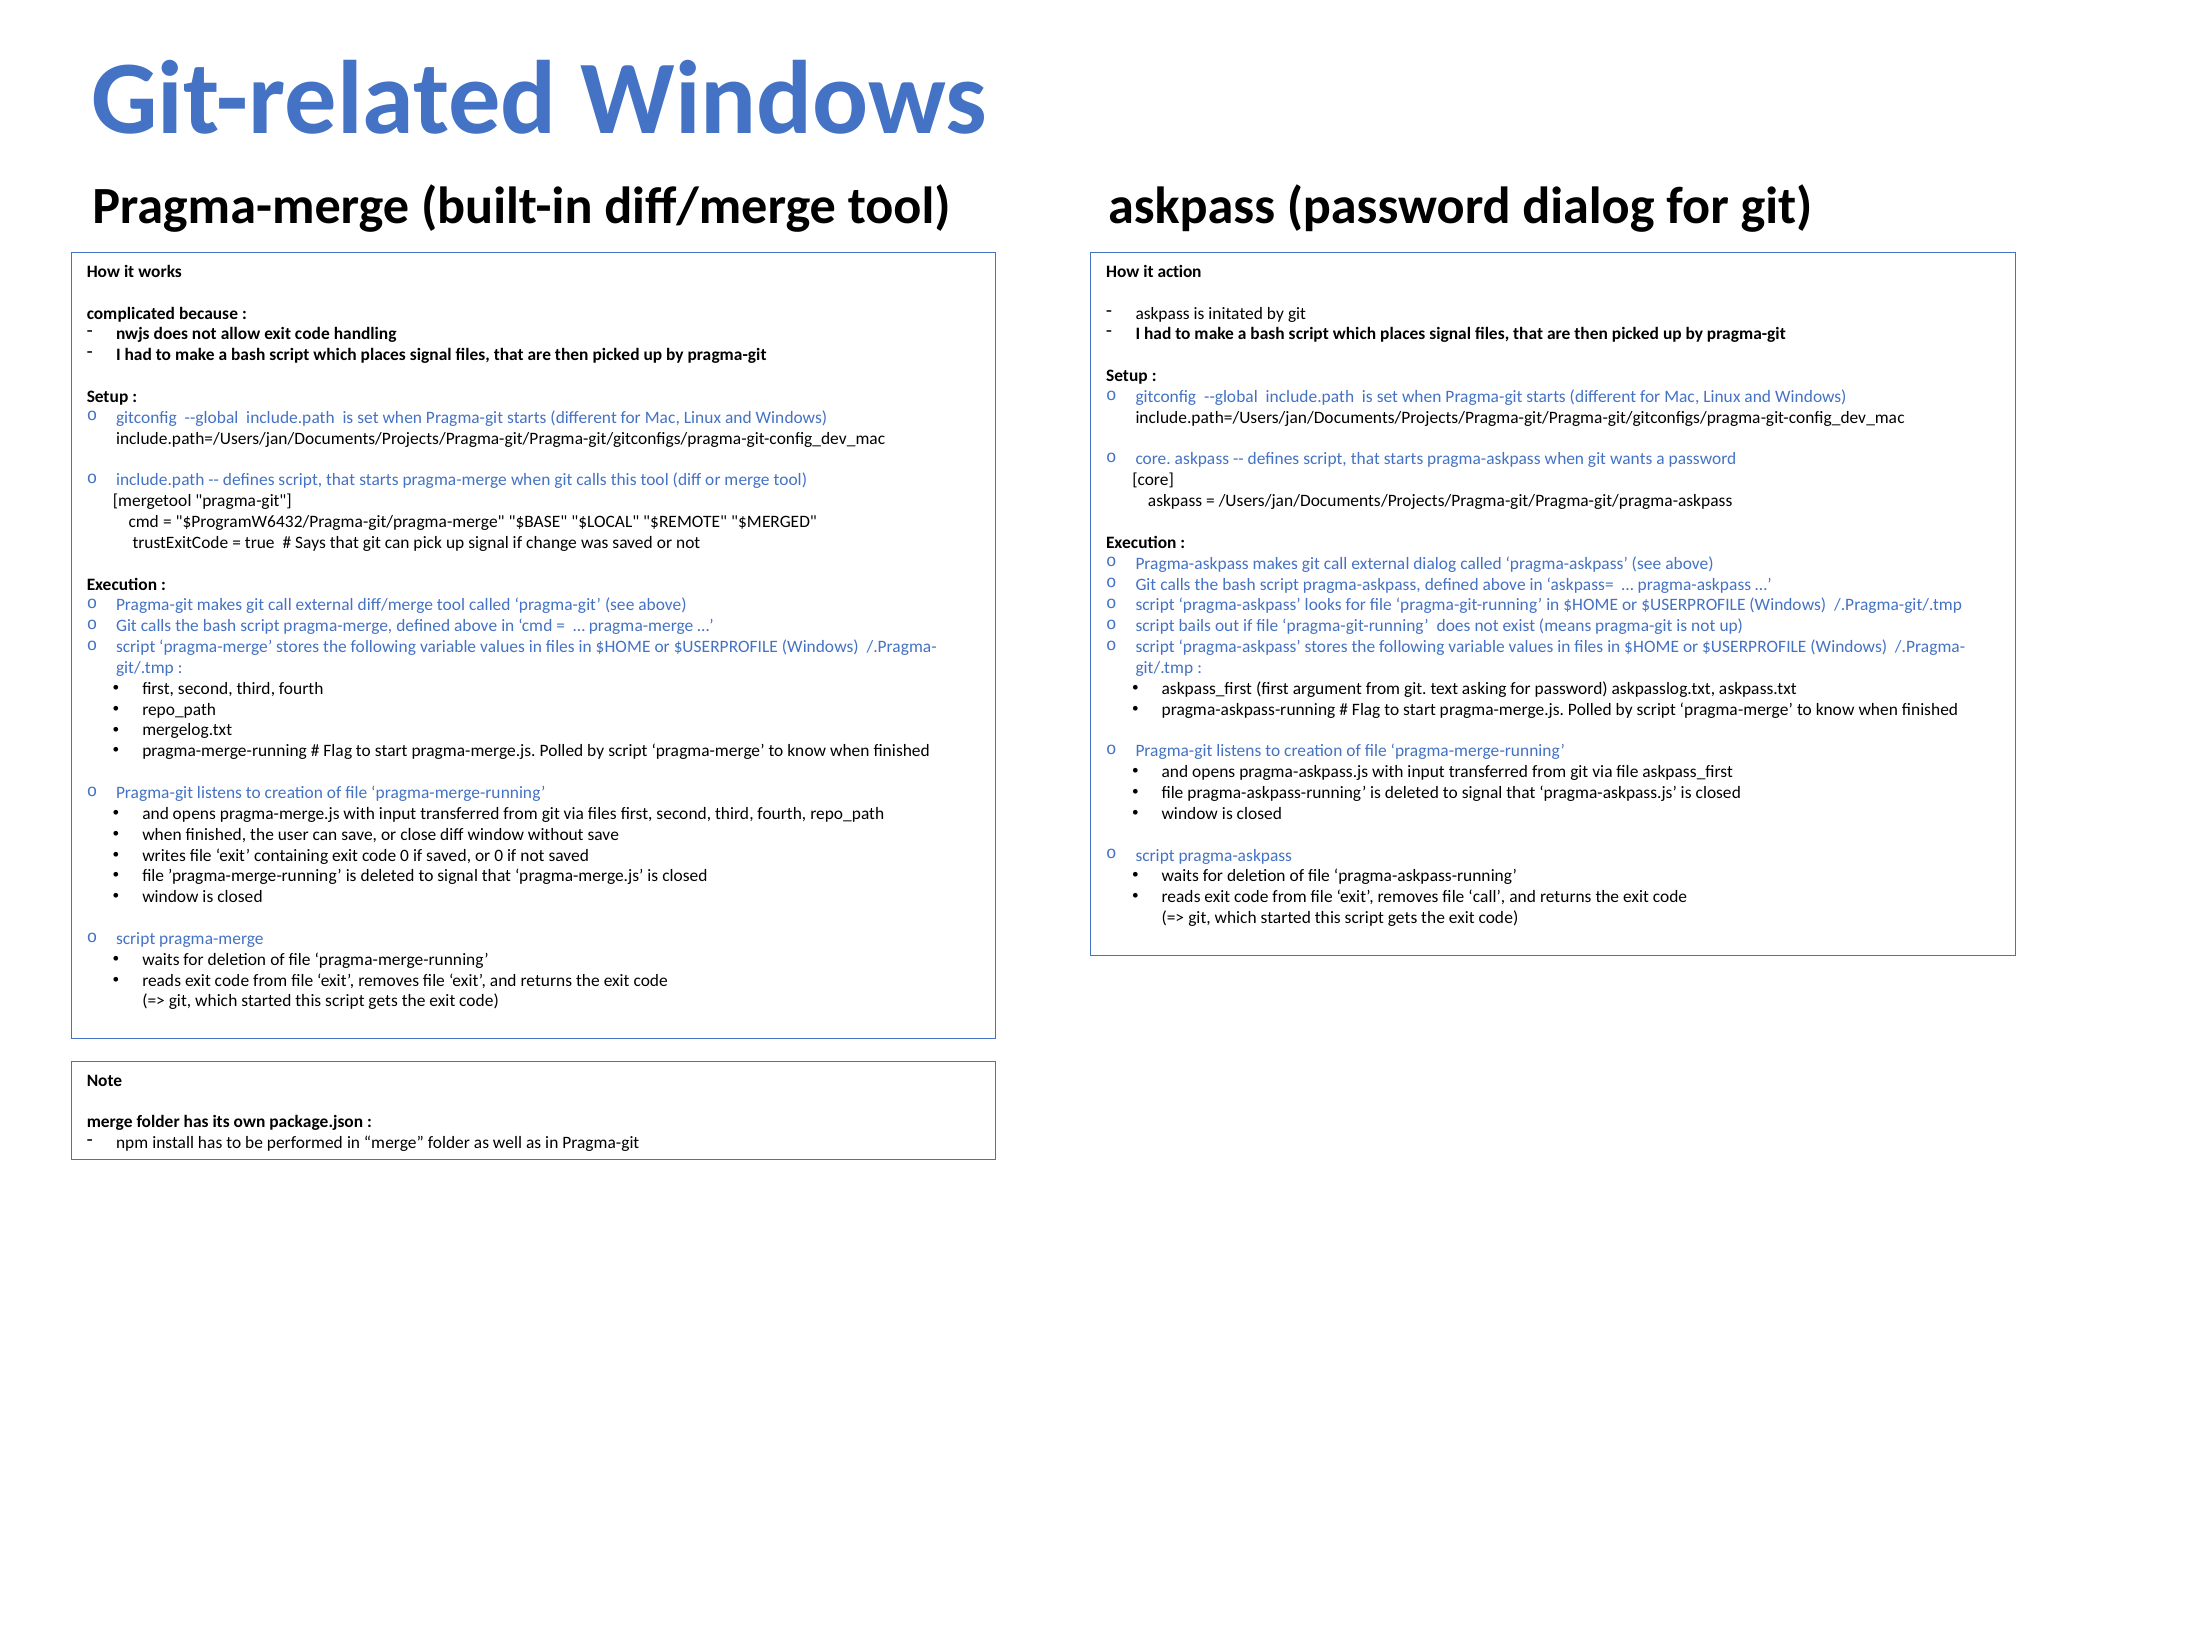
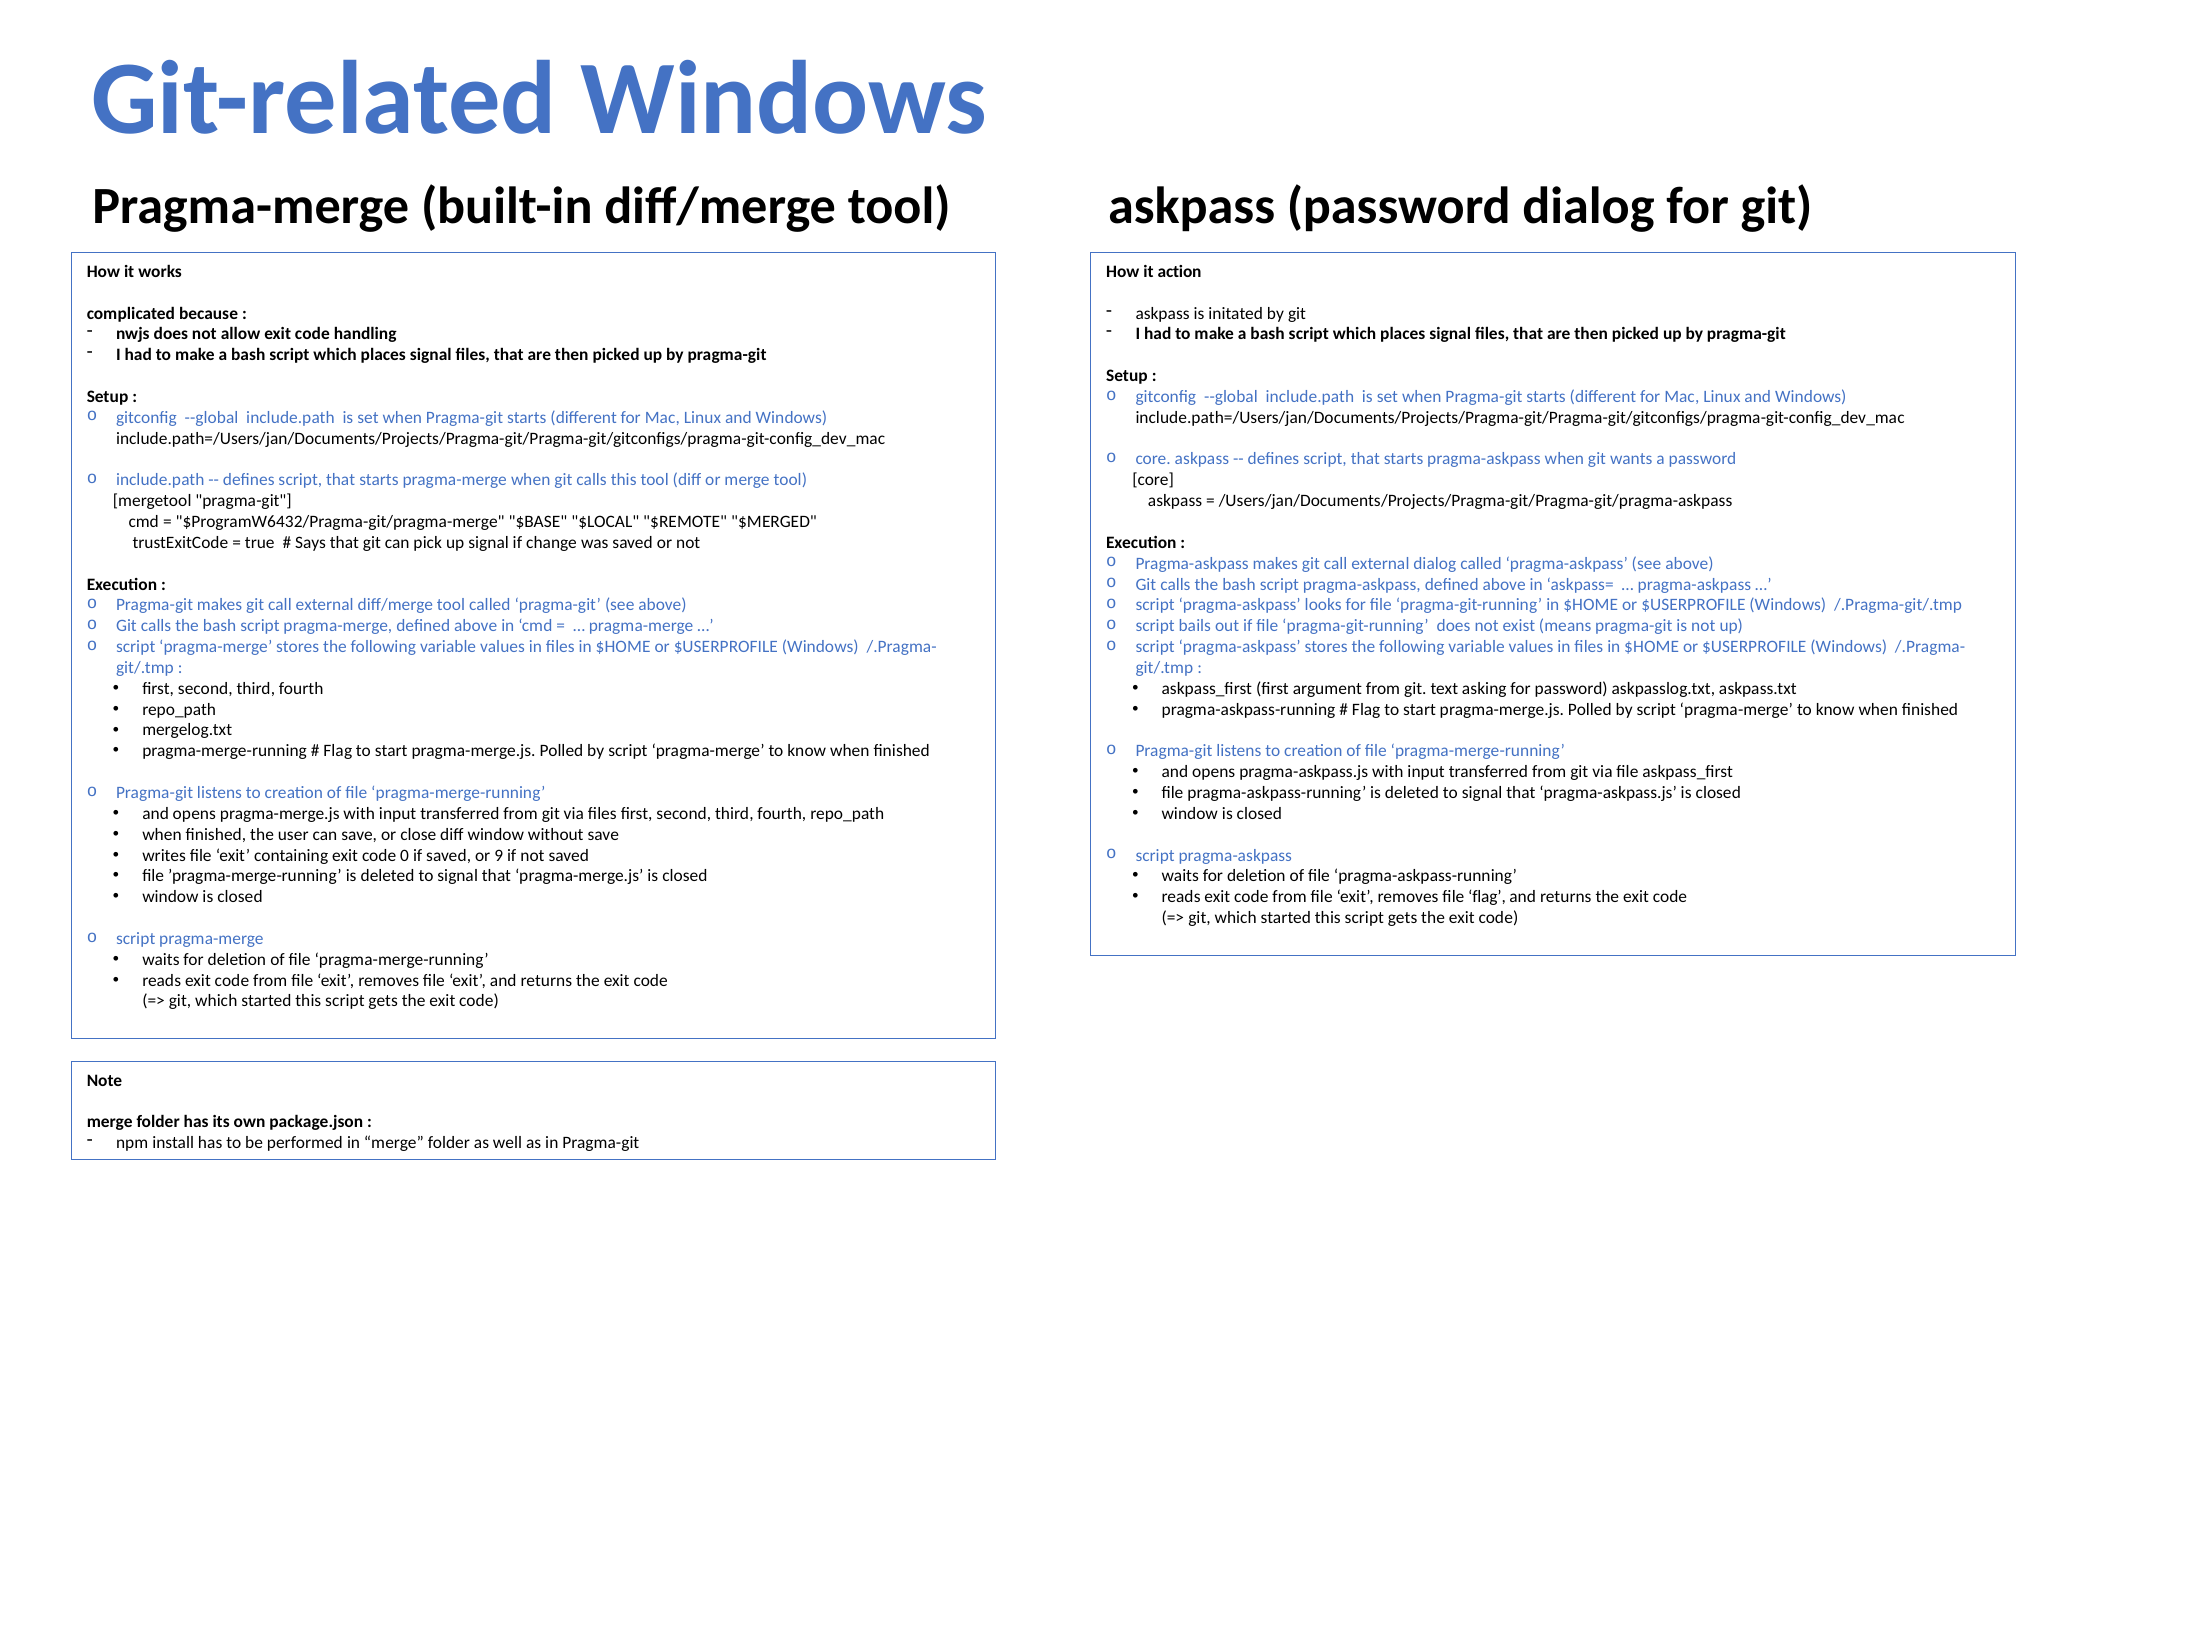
or 0: 0 -> 9 (499, 855)
file call: call -> flag (1487, 897)
